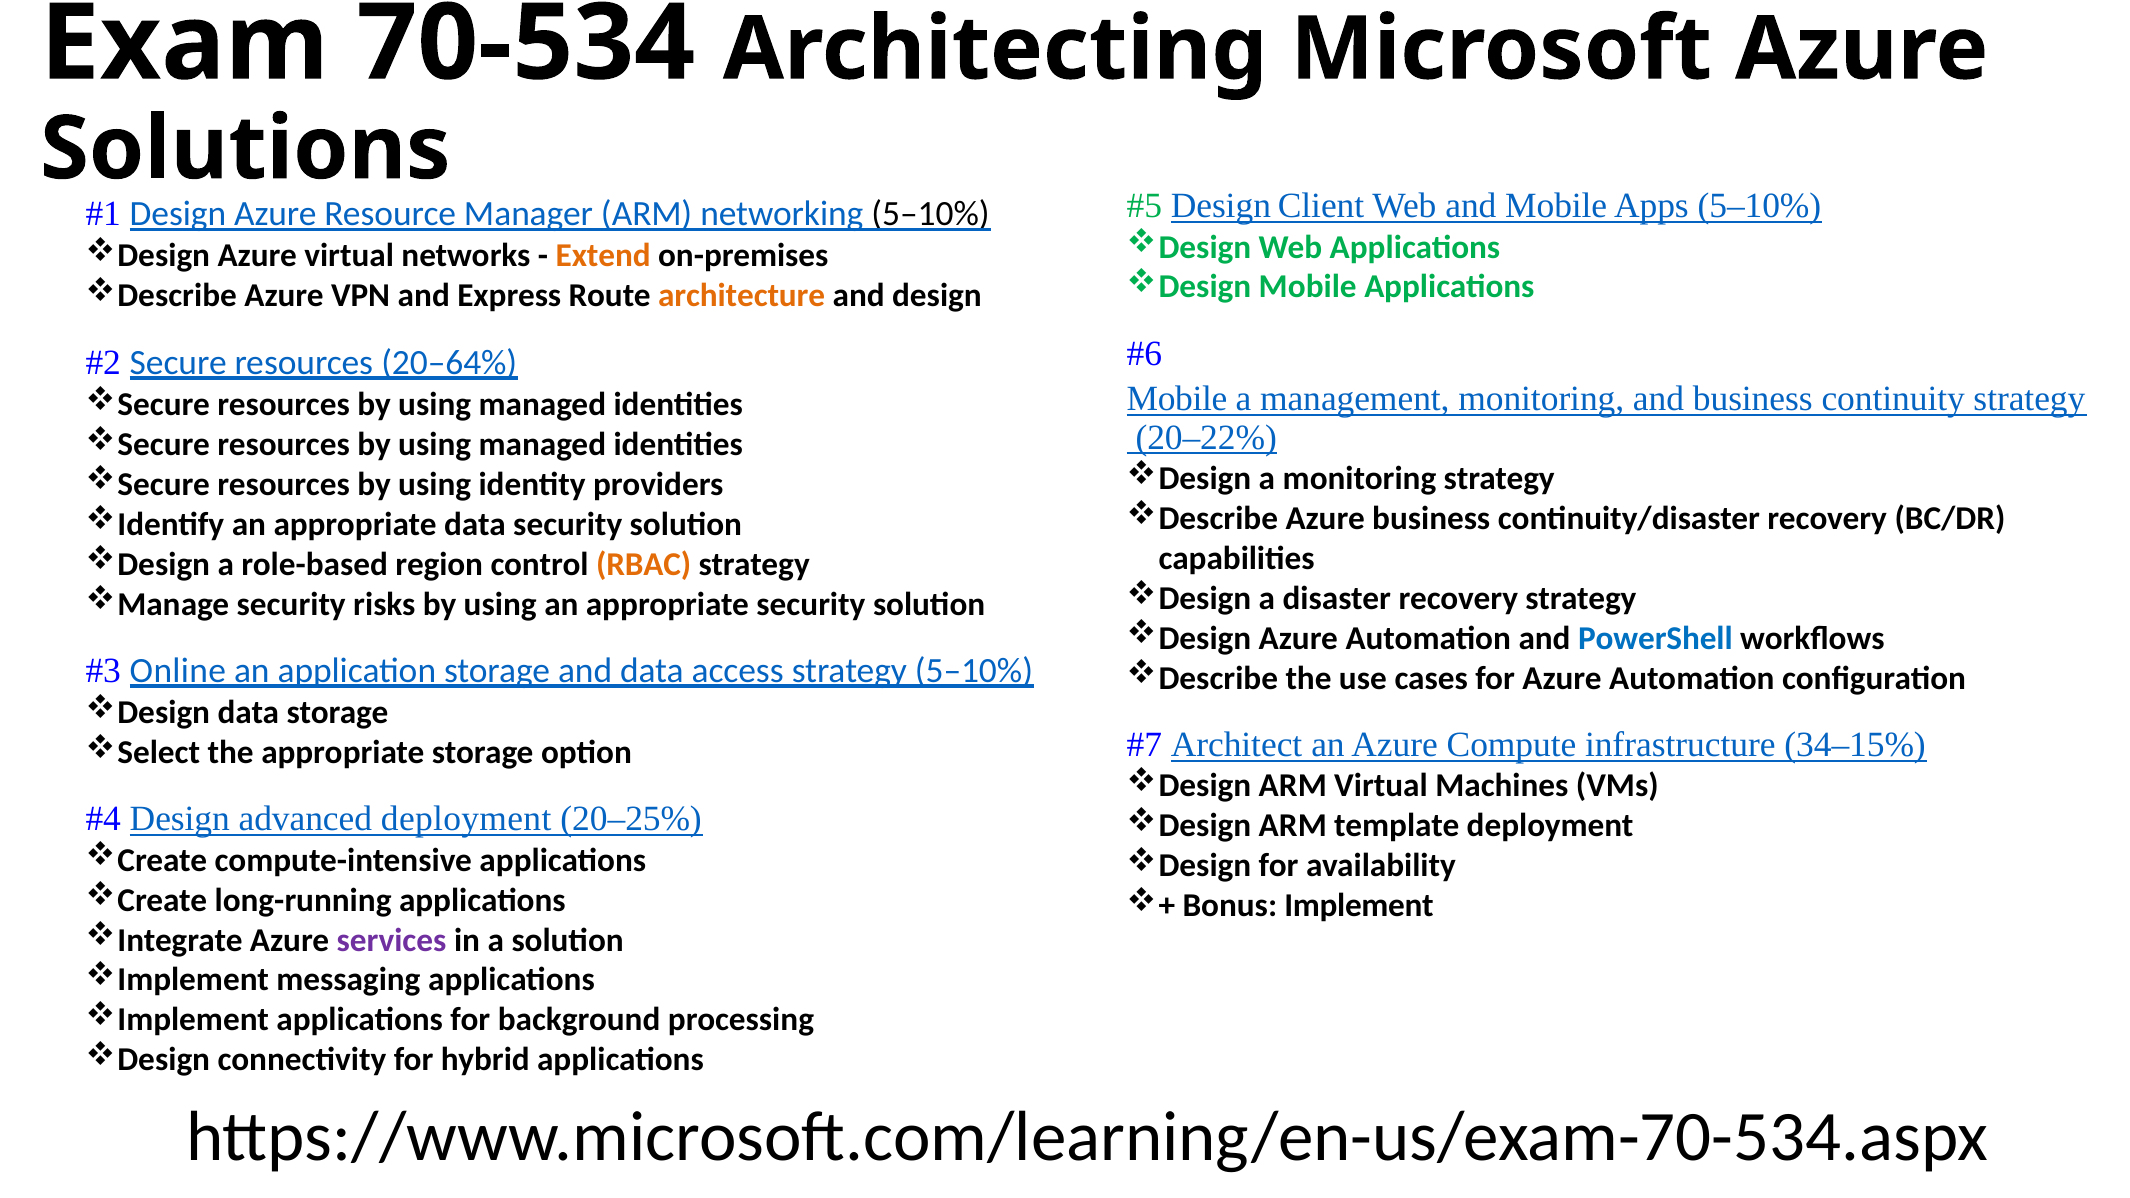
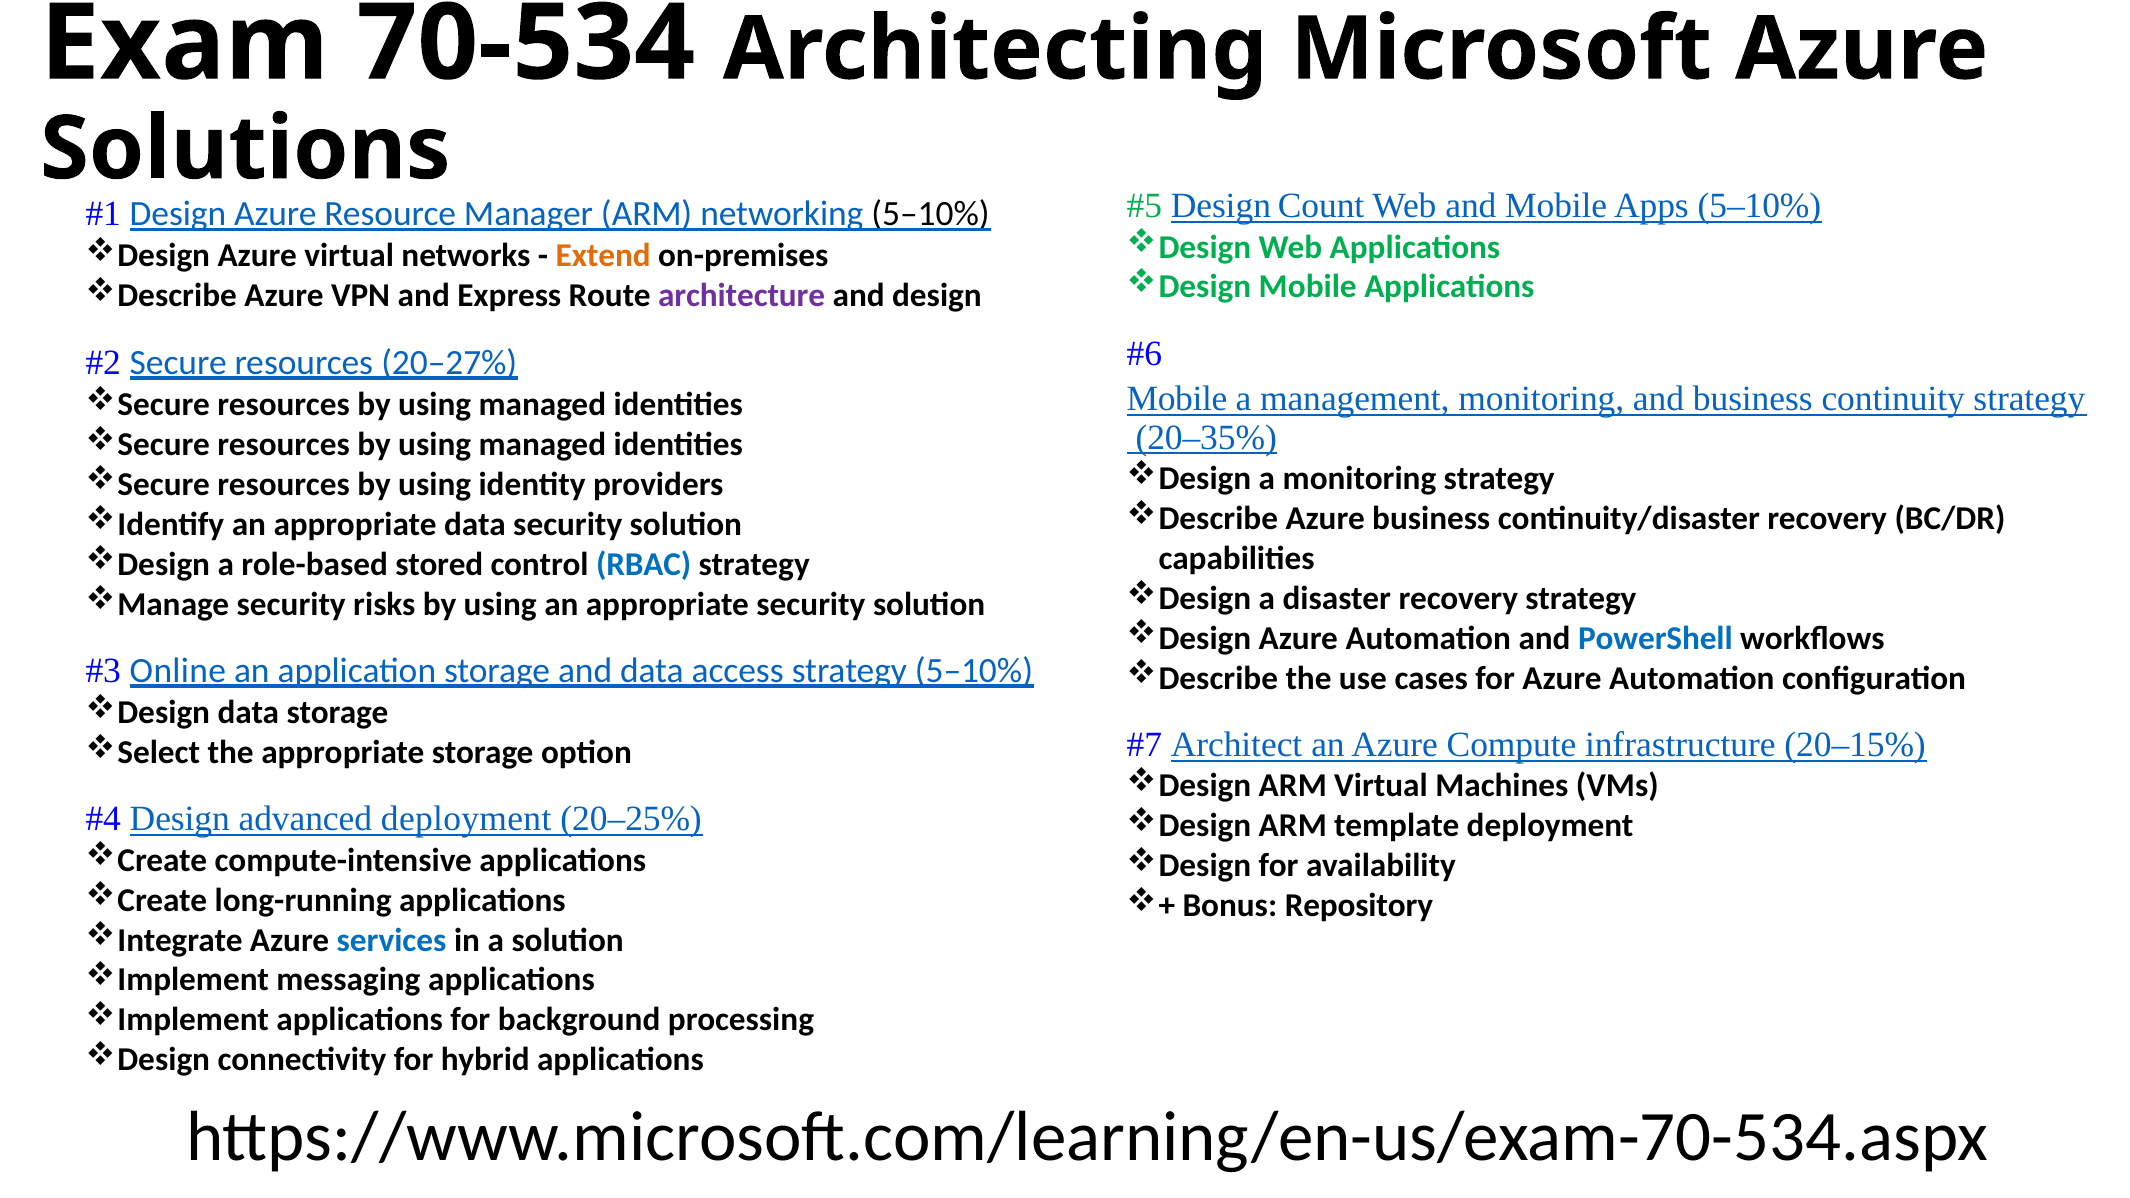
Client: Client -> Count (1321, 206)
architecture colour: orange -> purple (742, 296)
20–64%: 20–64% -> 20–27% (449, 363)
20–22%: 20–22% -> 20–35% (1206, 438)
region: region -> stored (439, 564)
RBAC colour: orange -> blue (644, 564)
34–15%: 34–15% -> 20–15% (1855, 745)
Implement: Implement -> Repository (1359, 906)
services colour: purple -> blue (392, 940)
